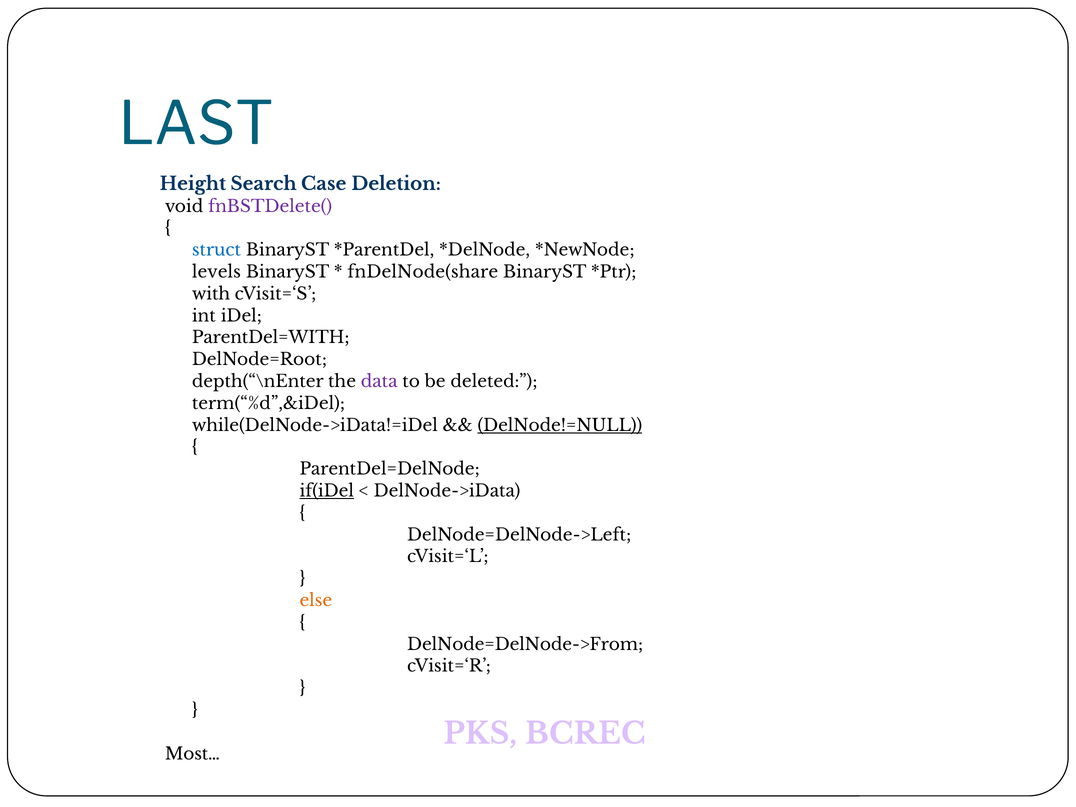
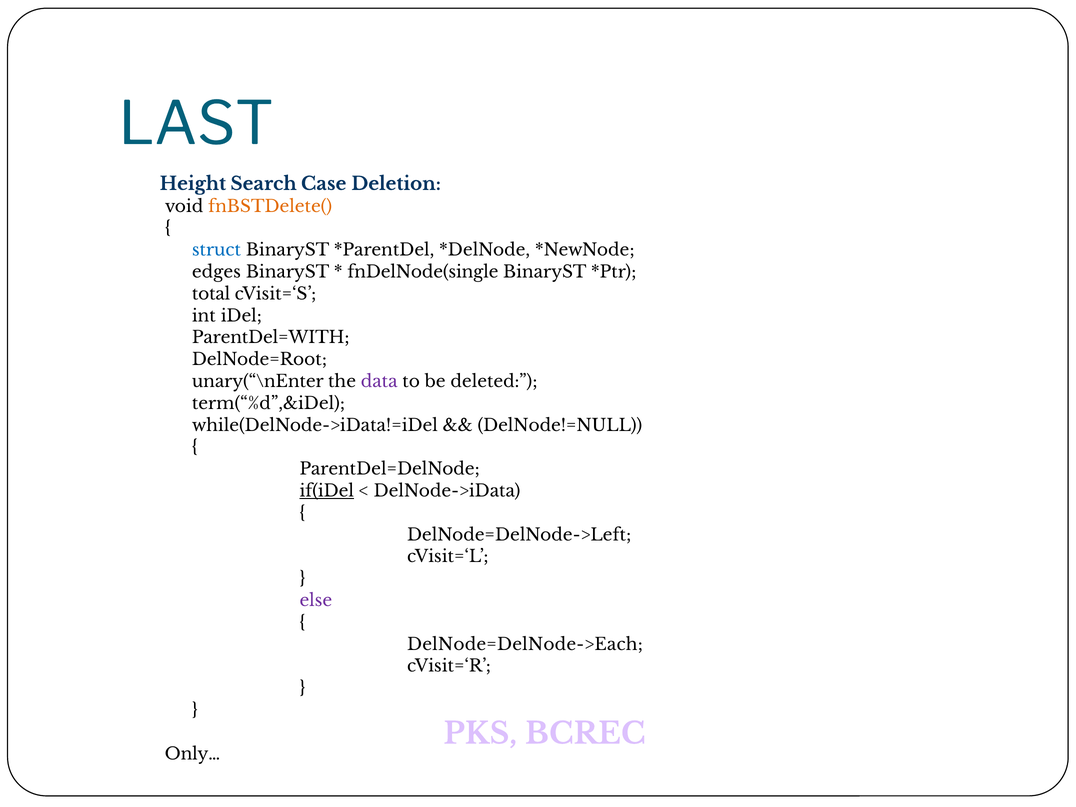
fnBSTDelete( colour: purple -> orange (270, 206)
levels: levels -> edges (216, 272)
fnDelNode(share: fnDelNode(share -> fnDelNode(single (423, 272)
with: with -> total (211, 294)
depth(“\nEnter: depth(“\nEnter -> unary(“\nEnter (258, 382)
DelNode!=NULL underline: present -> none (560, 425)
else colour: orange -> purple (316, 601)
DelNode=DelNode->From: DelNode=DelNode->From -> DelNode=DelNode->Each (525, 644)
Most…: Most… -> Only… (192, 754)
